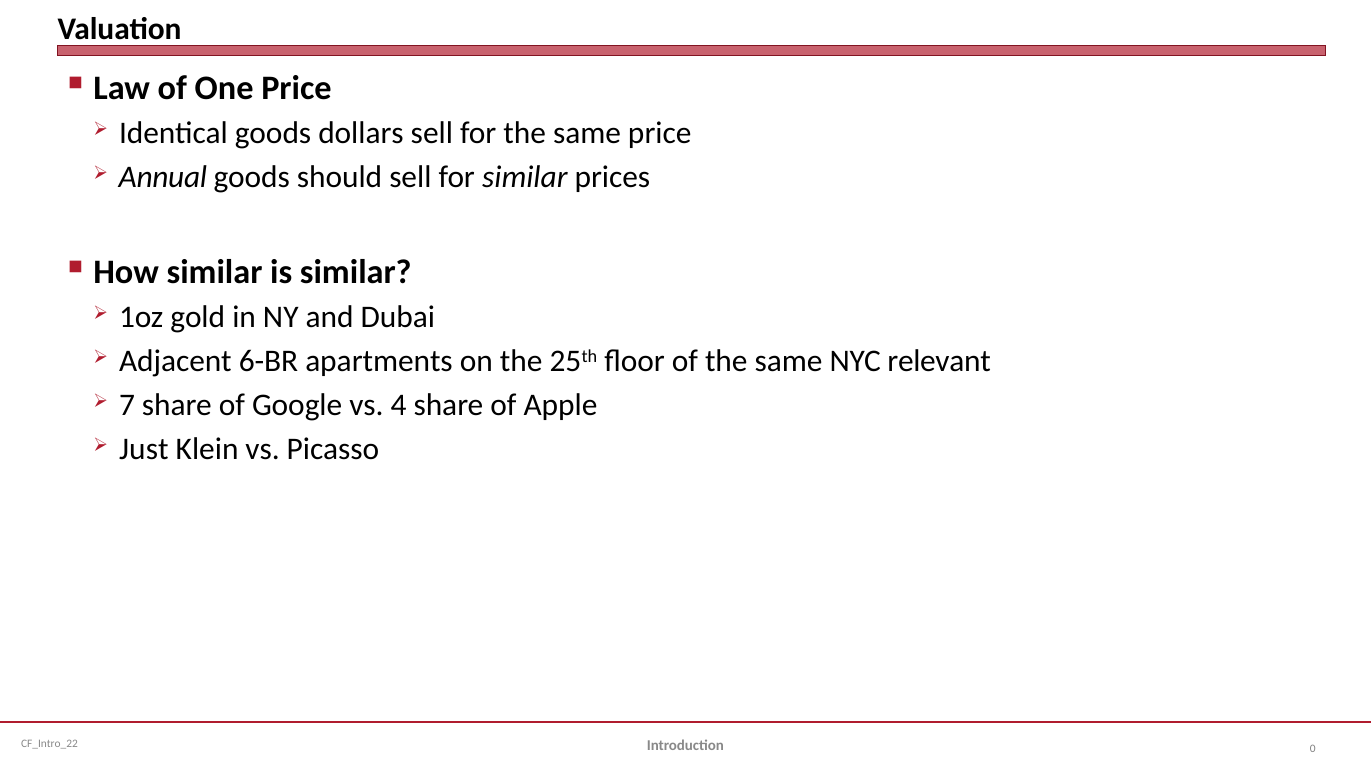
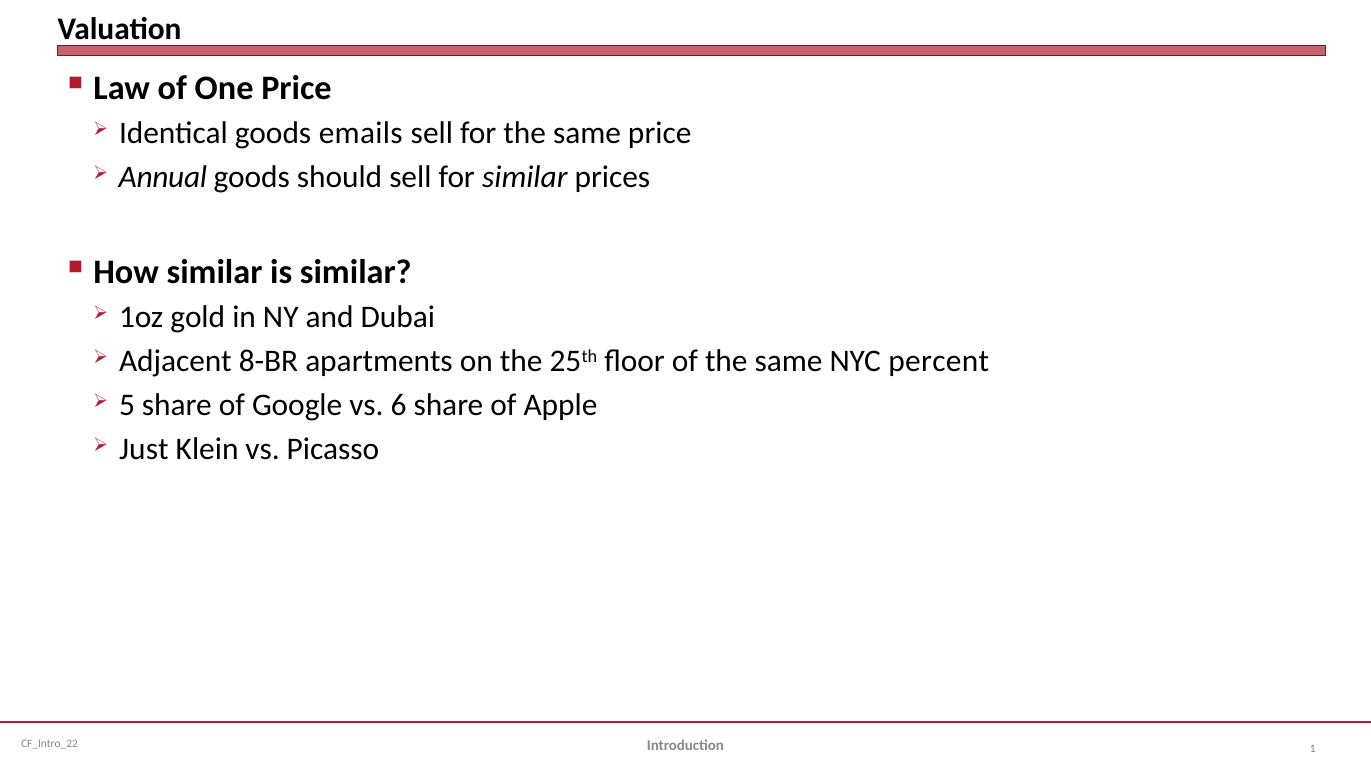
dollars: dollars -> emails (361, 134)
6-BR: 6-BR -> 8-BR (269, 361)
relevant: relevant -> percent (939, 361)
7: 7 -> 5 (127, 405)
4: 4 -> 6 (399, 405)
0: 0 -> 1 (1313, 749)
